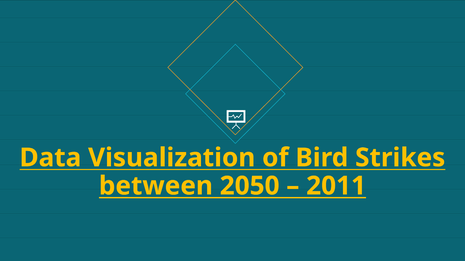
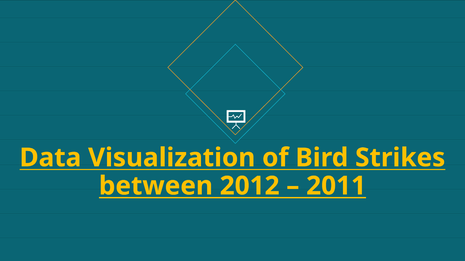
2050: 2050 -> 2012 (250, 186)
